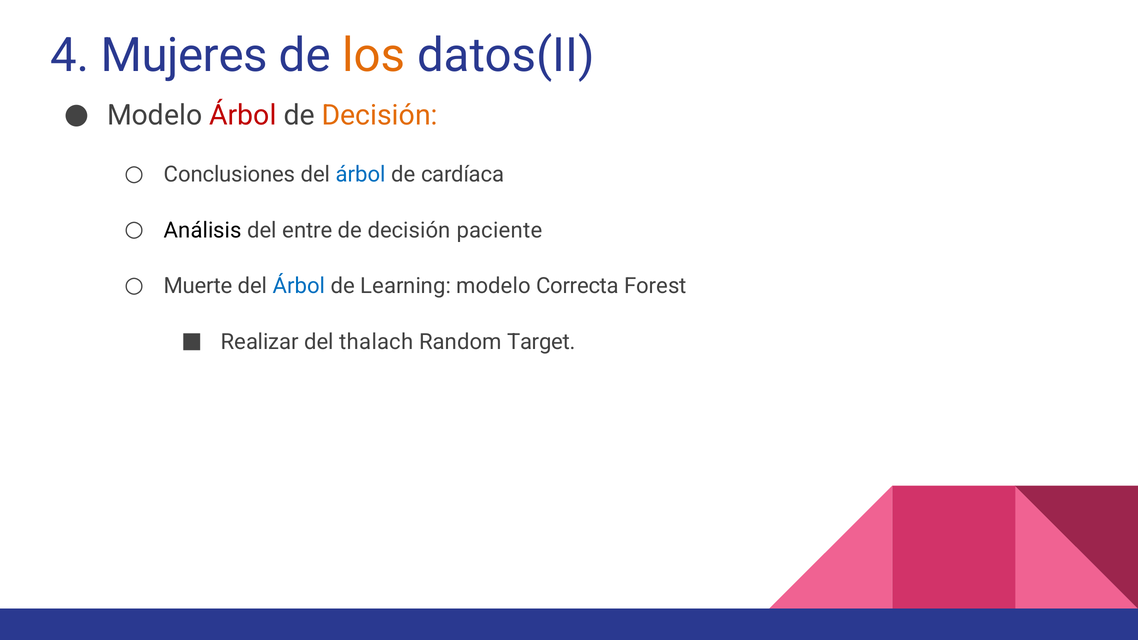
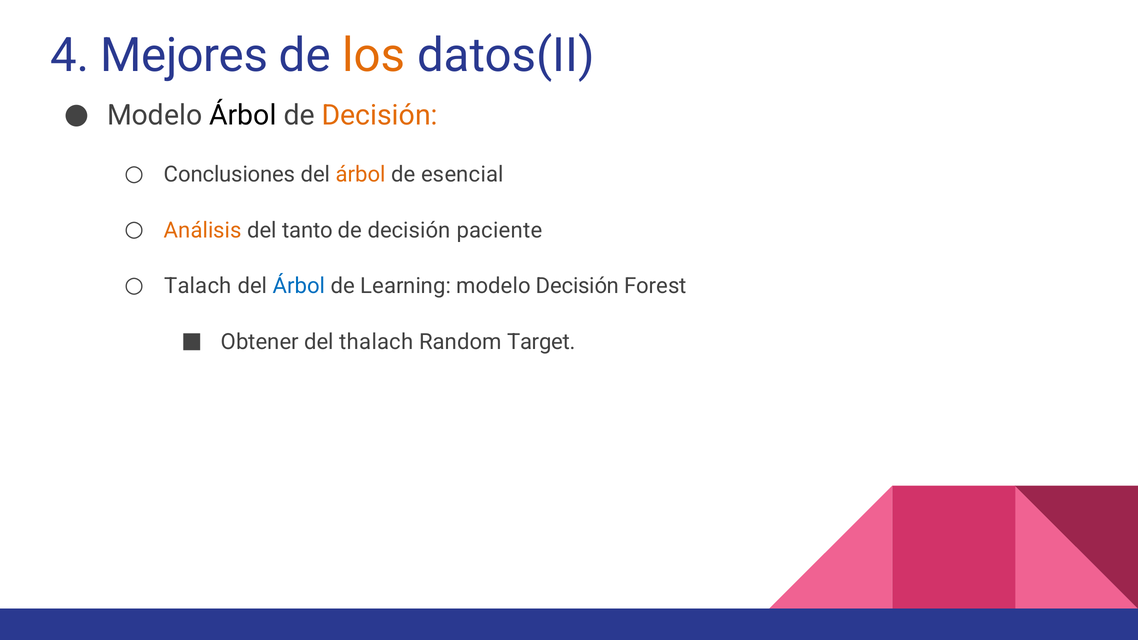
Mujeres: Mujeres -> Mejores (184, 56)
Árbol colour: red -> black (243, 115)
árbol colour: blue -> orange (361, 175)
cardíaca: cardíaca -> esencial (462, 175)
Análisis colour: black -> orange (203, 230)
entre: entre -> tanto (307, 230)
Muerte: Muerte -> Talach (198, 286)
modelo Correcta: Correcta -> Decisión (578, 286)
Realizar: Realizar -> Obtener (260, 342)
